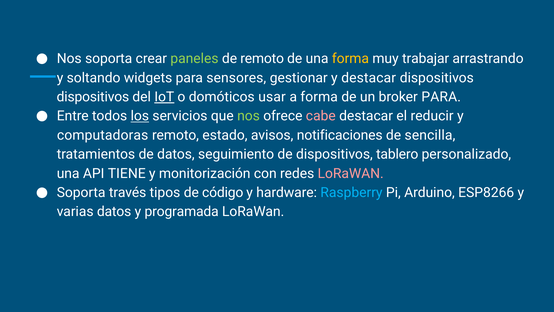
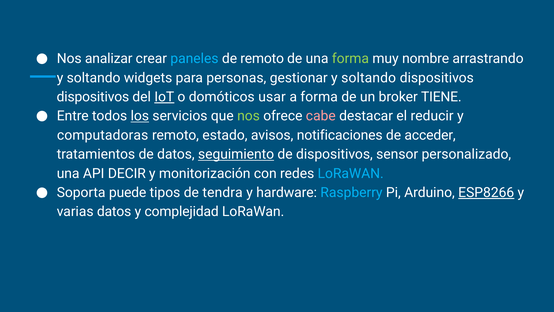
Nos soporta: soporta -> analizar (109, 59)
paneles colour: light green -> light blue (194, 59)
forma colour: yellow -> light green (350, 59)
trabajar: trabajar -> nombre (426, 59)
sensores: sensores -> personas (236, 78)
gestionar y destacar: destacar -> soltando (369, 78)
broker PARA: PARA -> TIENE (441, 97)
sencilla: sencilla -> acceder (430, 135)
seguimiento underline: none -> present (236, 154)
tablero: tablero -> sensor (397, 154)
TIENE: TIENE -> DECIR (127, 173)
LoRaWAN colour: pink -> light blue (351, 173)
través: través -> puede (128, 192)
código: código -> tendra (223, 192)
ESP8266 underline: none -> present (486, 192)
programada: programada -> complejidad (182, 211)
